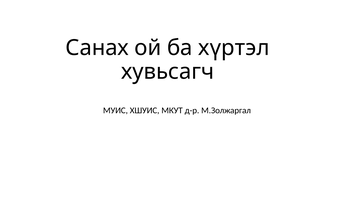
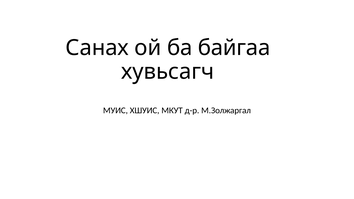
хүртэл: хүртэл -> байгаа (234, 48)
